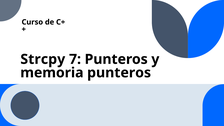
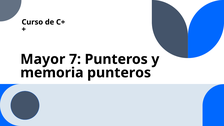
Strcpy: Strcpy -> Mayor (43, 59)
